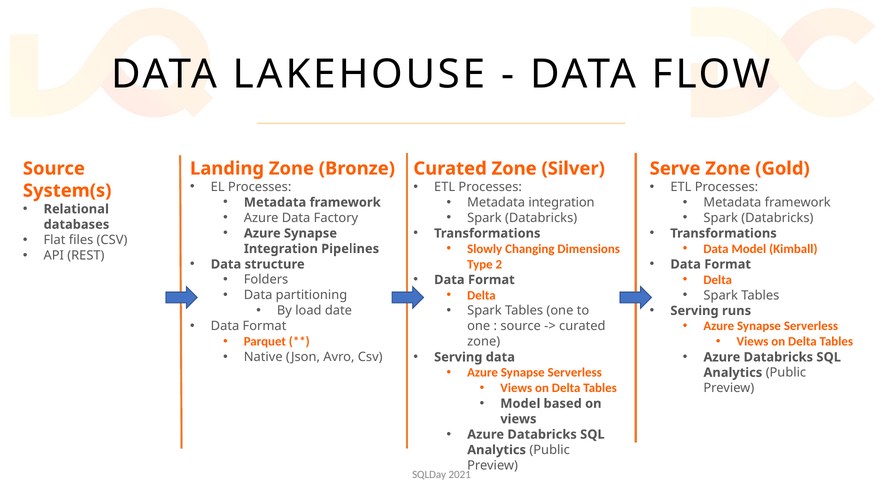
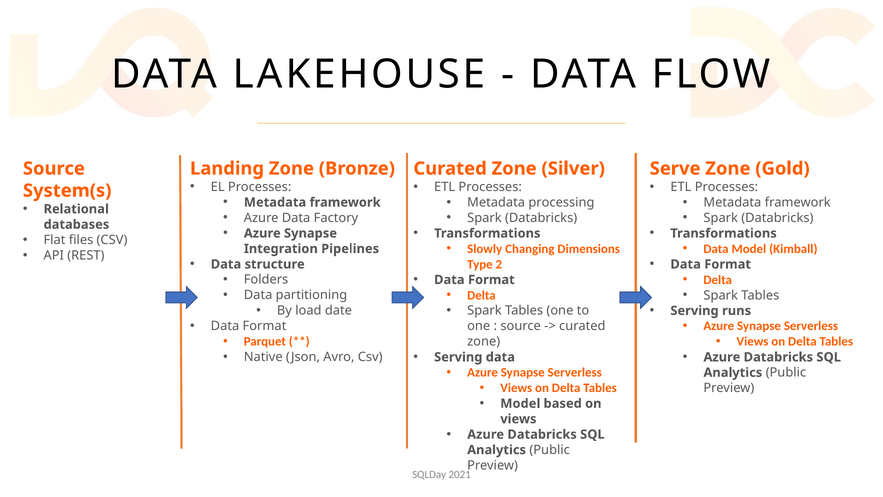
Metadata integration: integration -> processing (561, 202)
